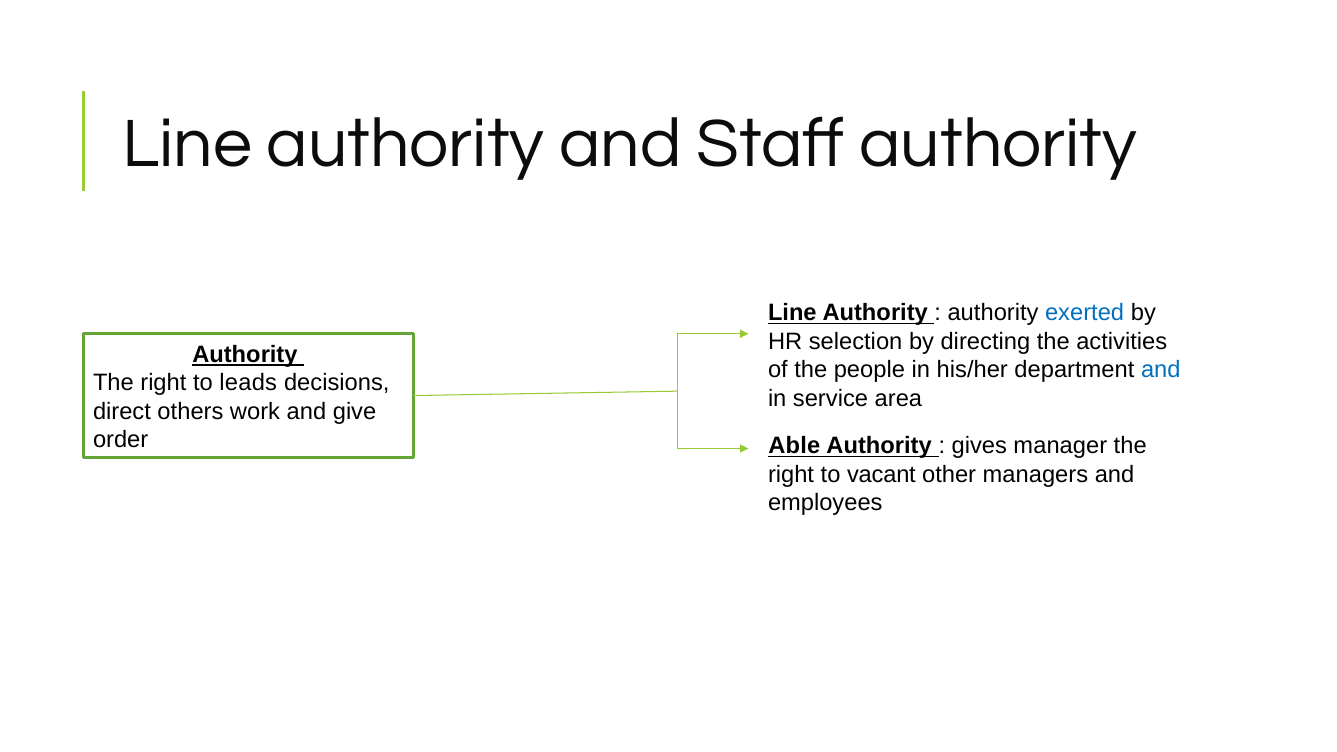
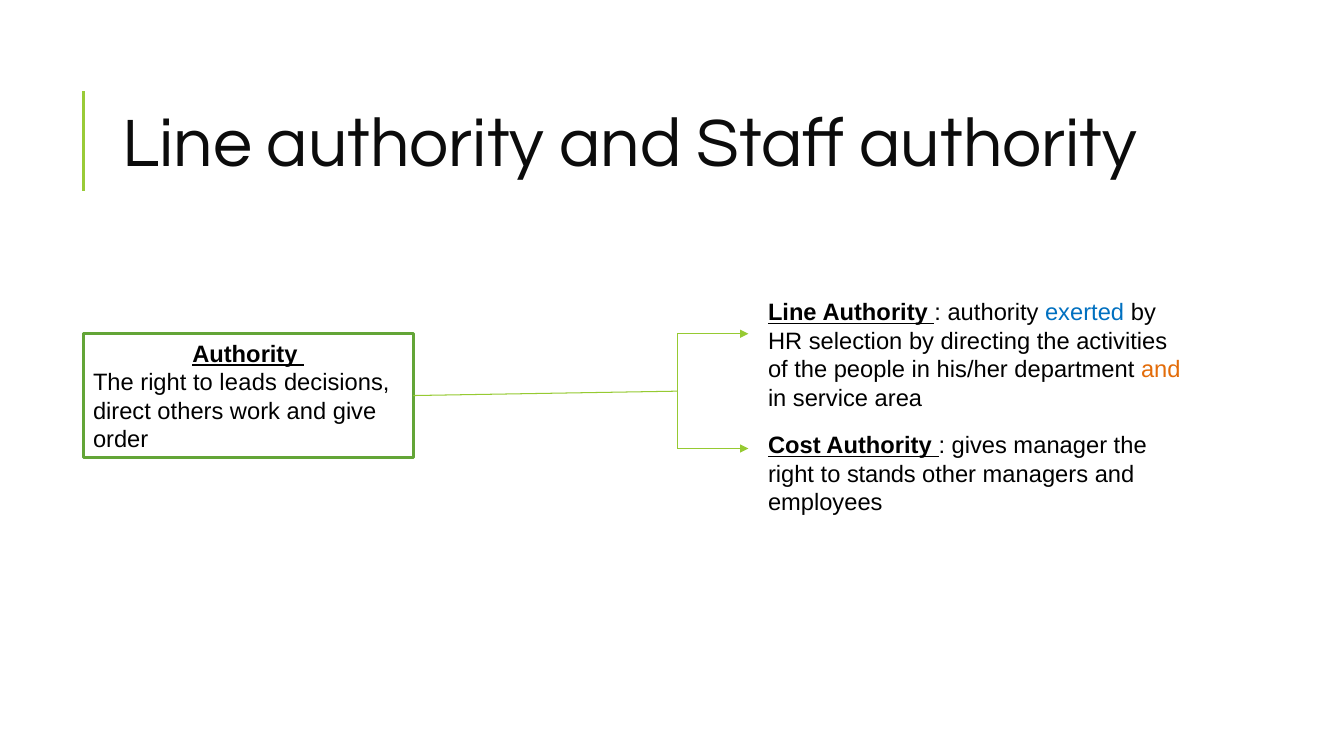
and colour: blue -> orange (1161, 370)
Able: Able -> Cost (794, 446)
vacant: vacant -> stands (881, 474)
